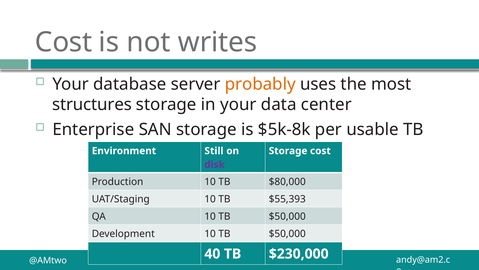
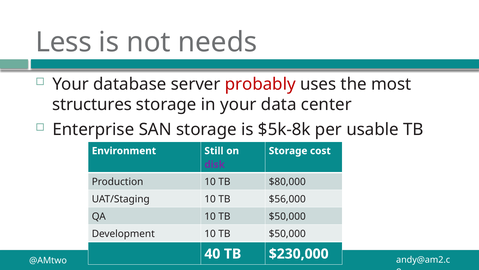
Cost: Cost -> Less (64, 42)
writes: writes -> needs (218, 42)
probably colour: orange -> red (260, 84)
$55,393: $55,393 -> $56,000 (287, 199)
